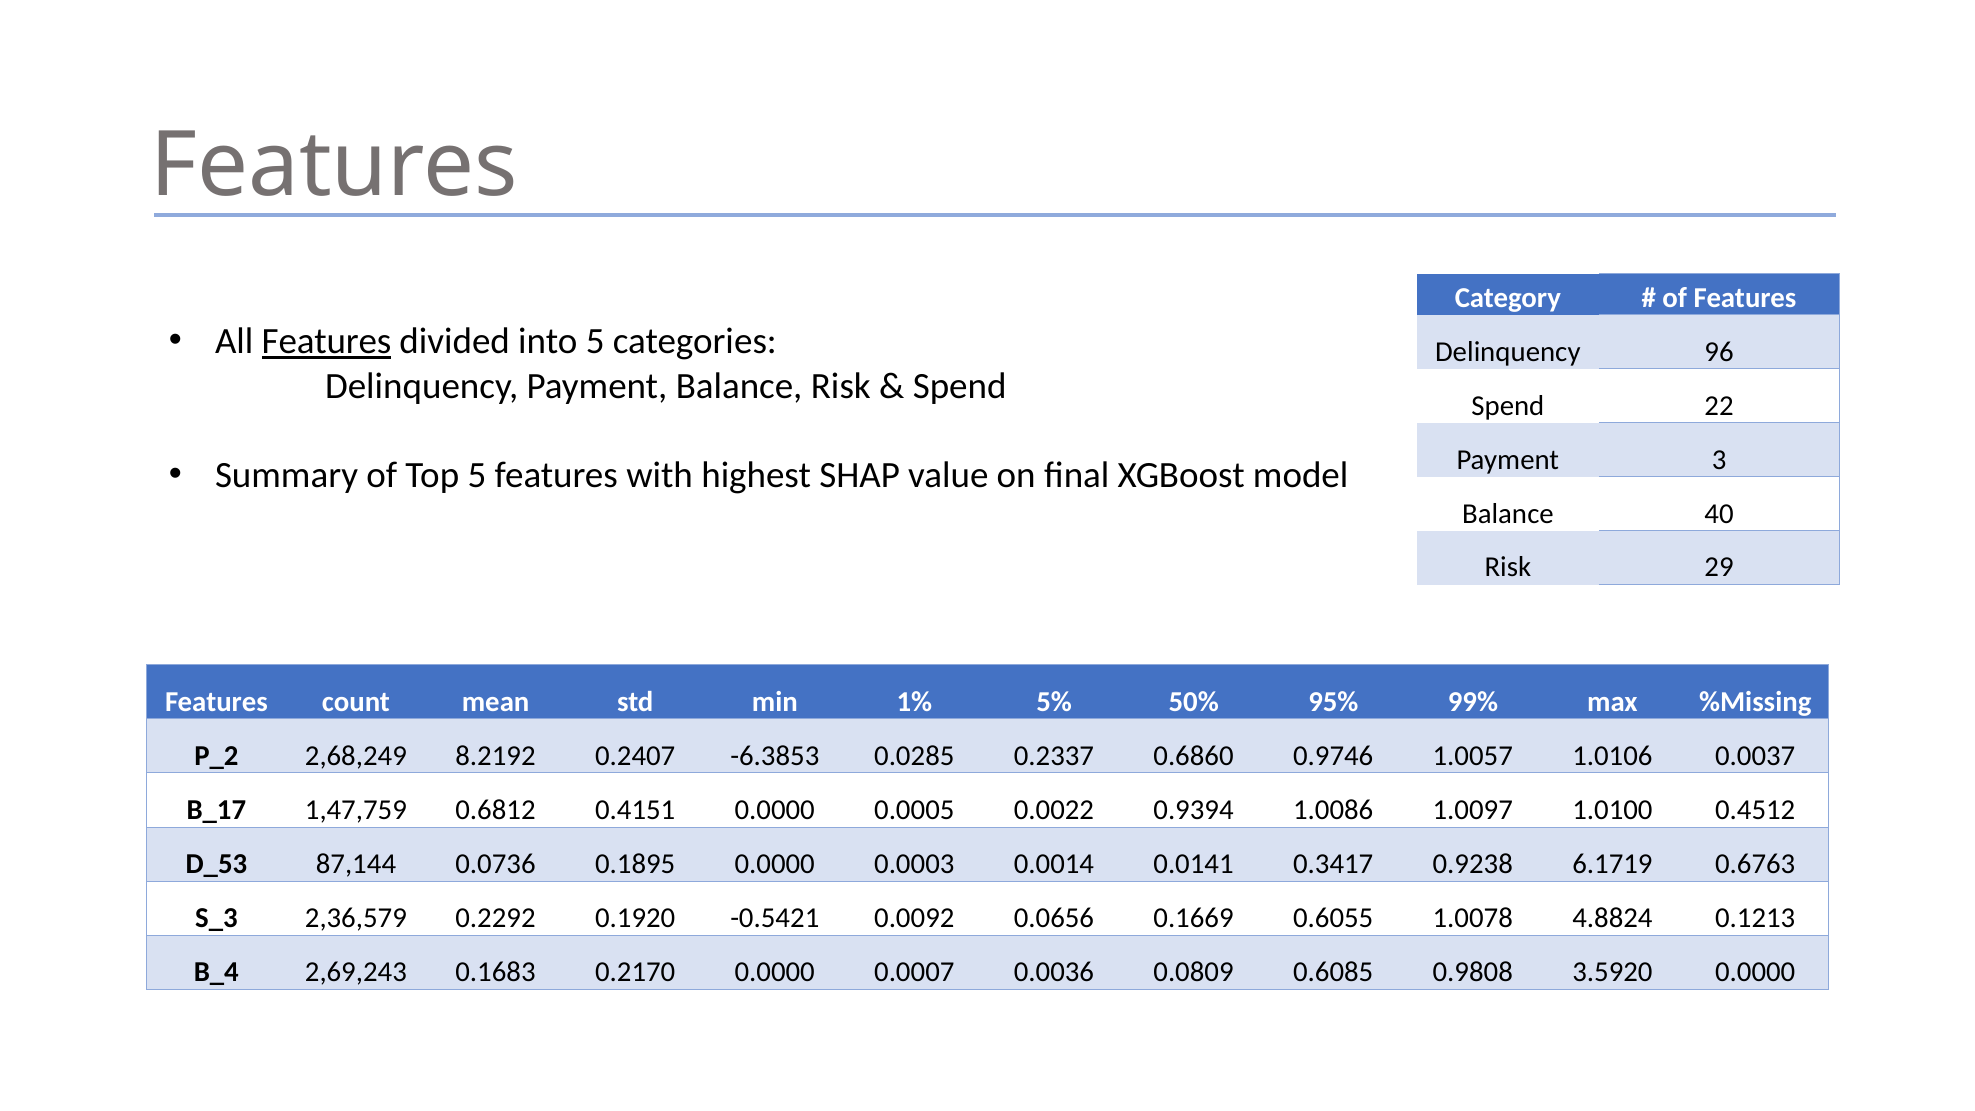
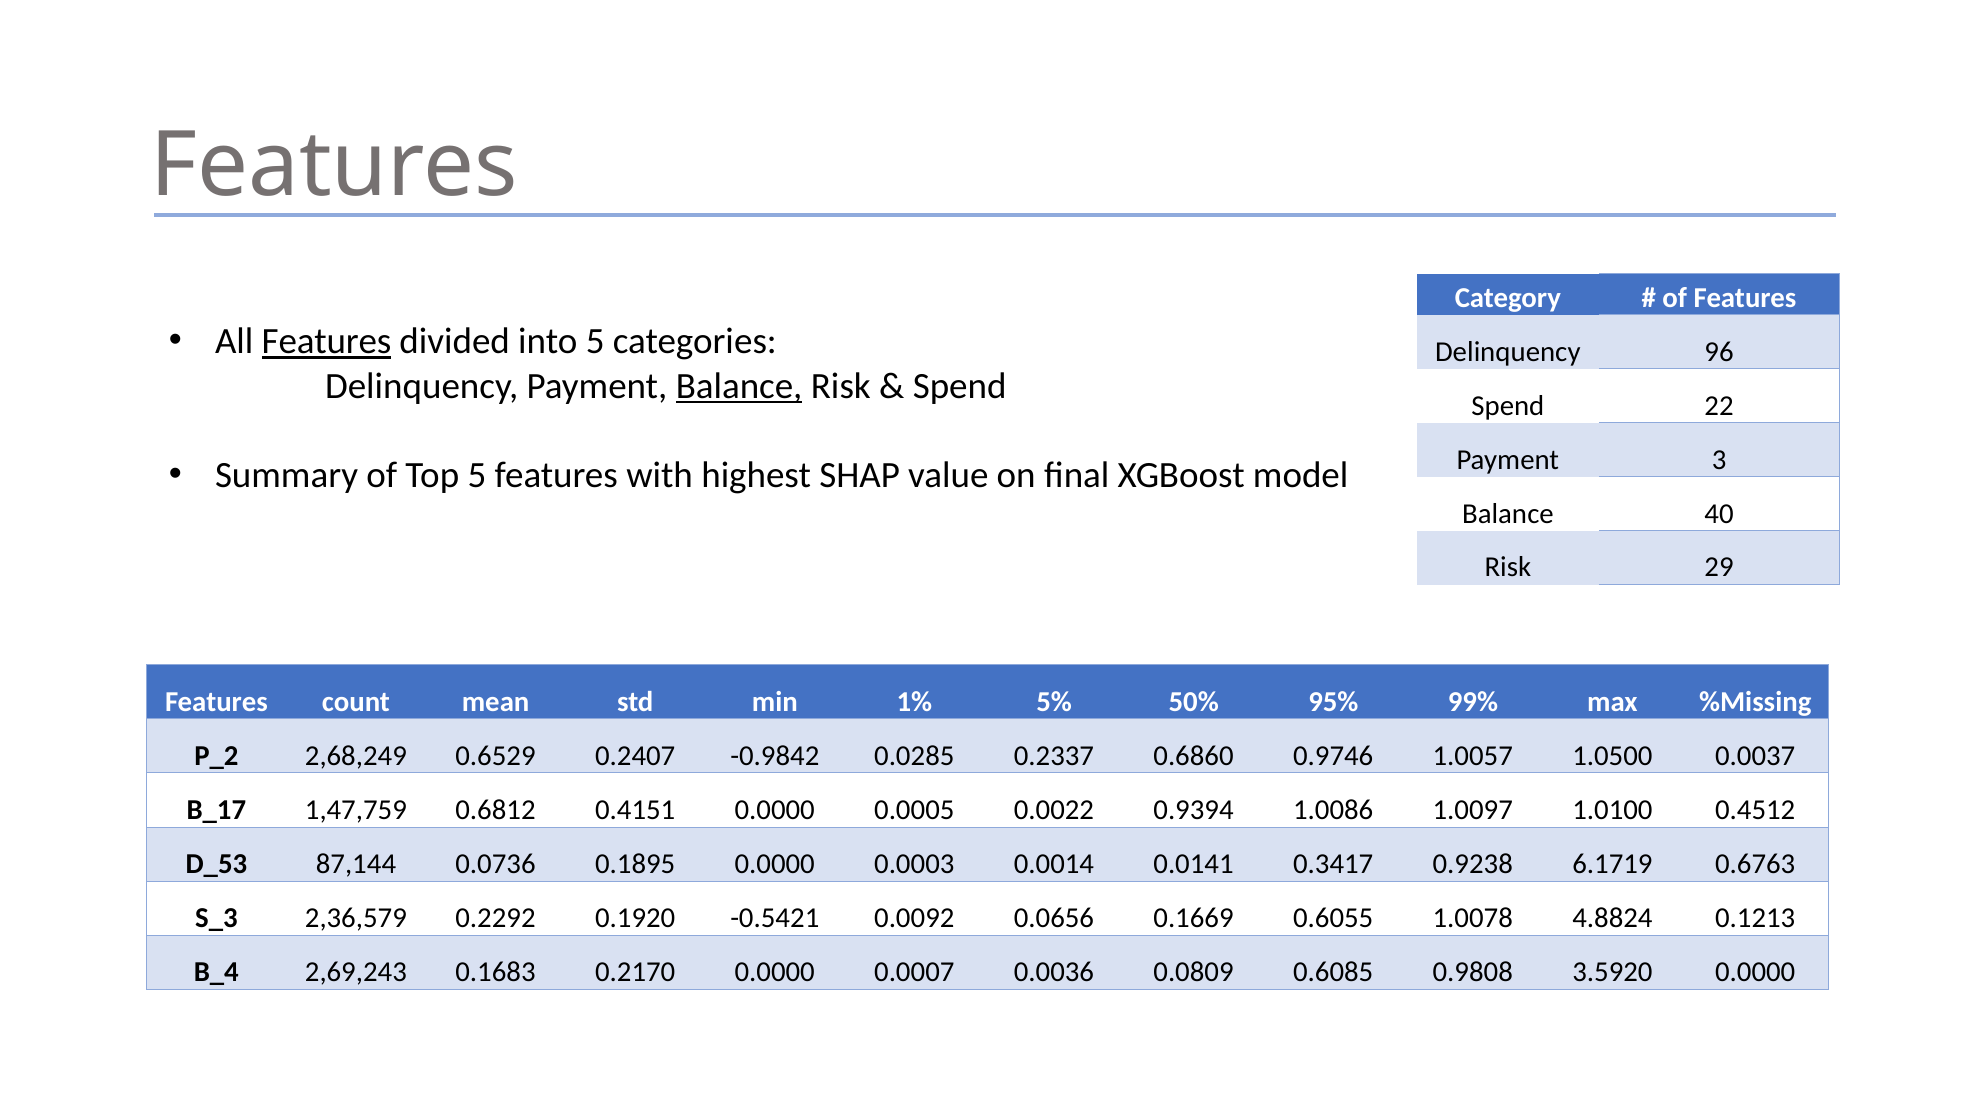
Balance underline: none -> present (739, 386)
8.2192: 8.2192 -> 0.6529 (495, 756)
-6.3853: -6.3853 -> -0.9842 (775, 756)
1.0106: 1.0106 -> 1.0500 (1612, 756)
